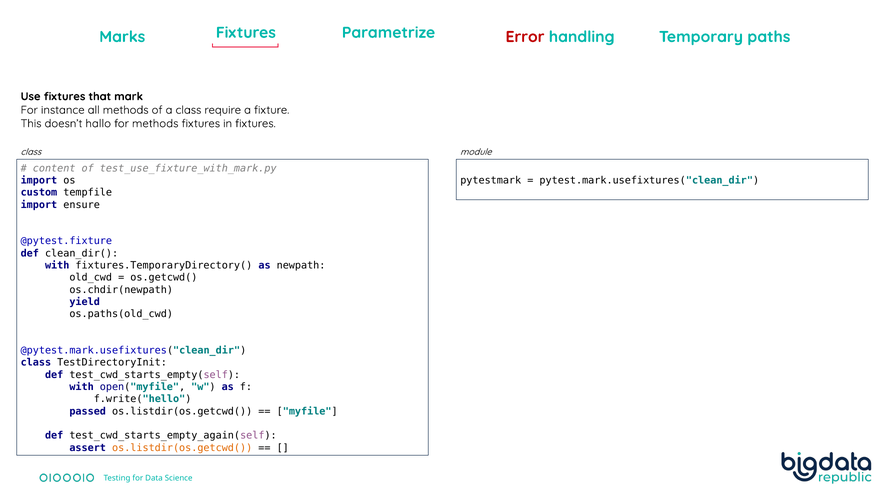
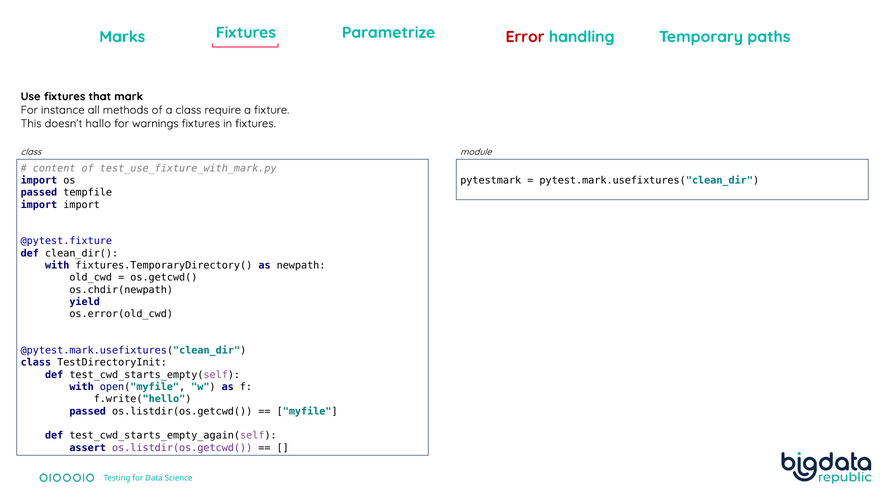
for methods: methods -> warnings (155, 124)
custom: custom -> passed (39, 193)
import ensure: ensure -> import (82, 205)
os.paths(old_cwd: os.paths(old_cwd -> os.error(old_cwd (121, 314)
os.listdir(os.getcwd( colour: orange -> purple (182, 448)
